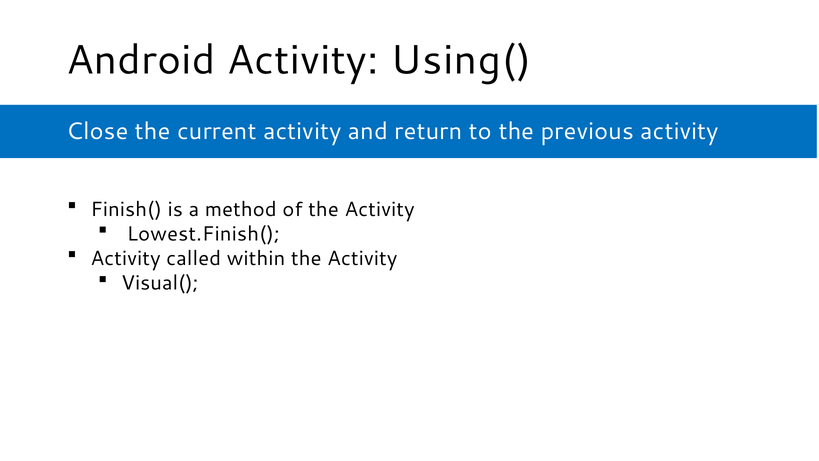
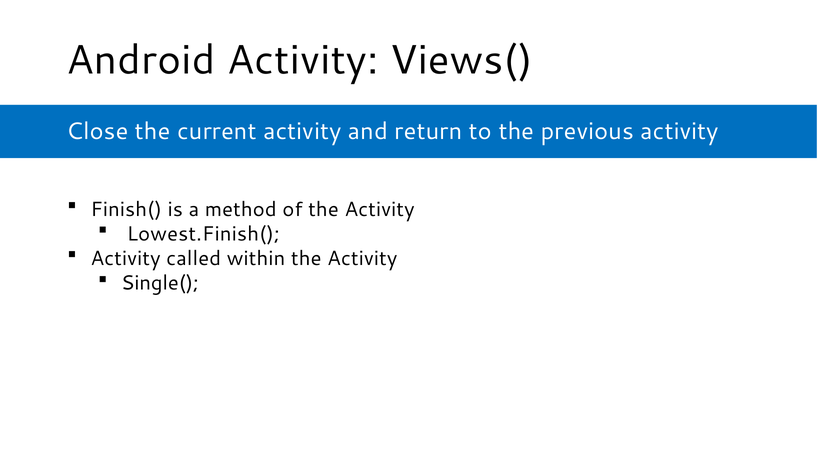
Using(: Using( -> Views( (461, 60)
Visual(: Visual( -> Single( (160, 283)
